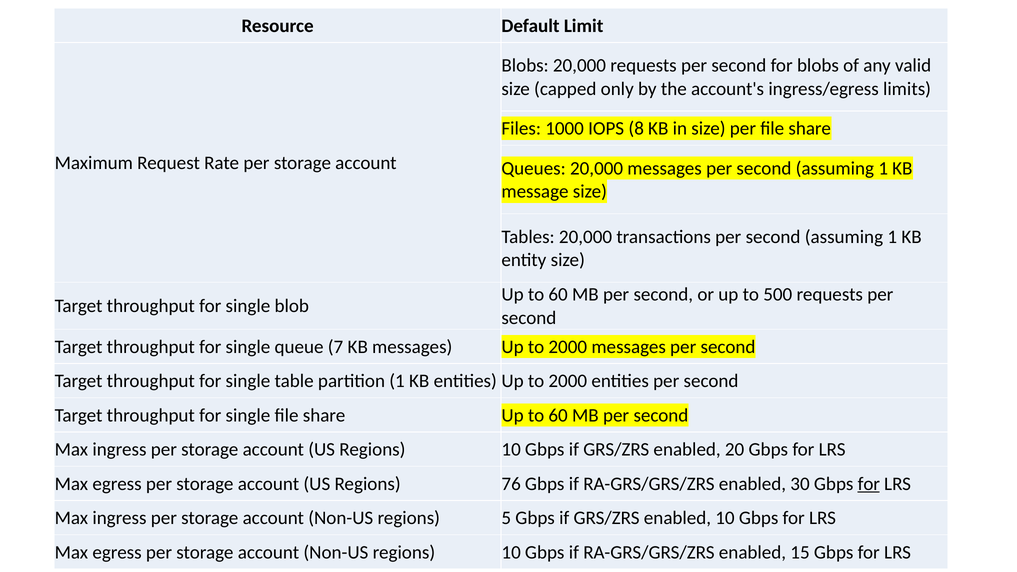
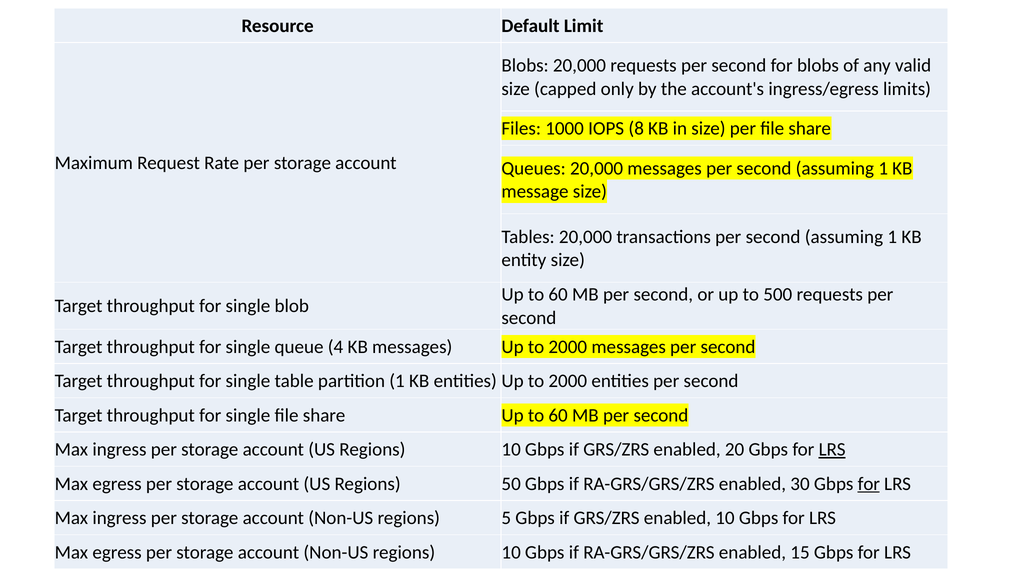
7: 7 -> 4 (336, 347)
LRS underline: none -> present (832, 450)
76: 76 -> 50 (511, 484)
